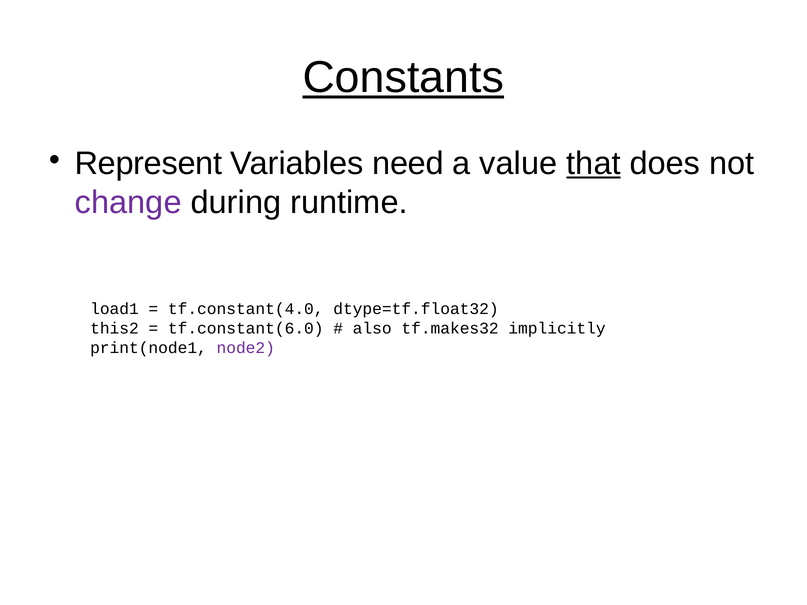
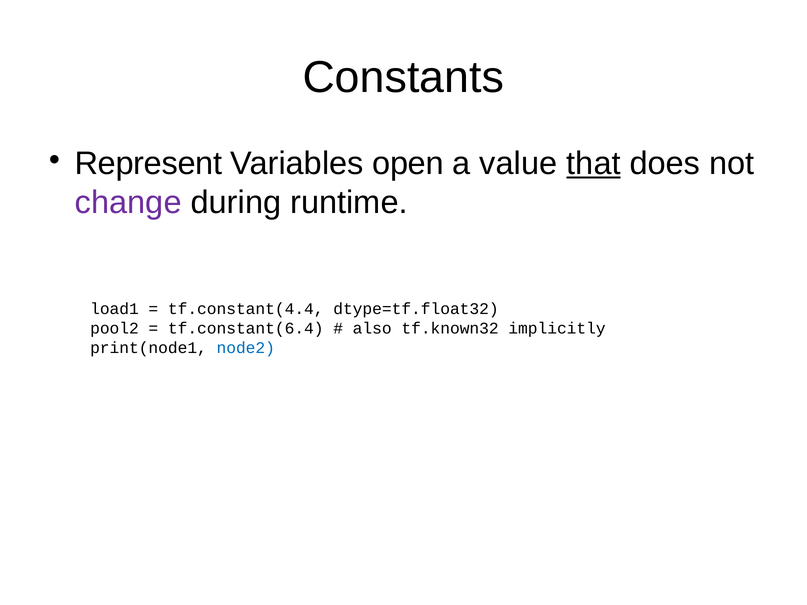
Constants underline: present -> none (403, 78)
need: need -> open (408, 163)
tf.constant(4.0: tf.constant(4.0 -> tf.constant(4.4 (246, 309)
this2: this2 -> pool2 (114, 328)
tf.constant(6.0: tf.constant(6.0 -> tf.constant(6.4 (246, 328)
tf.makes32: tf.makes32 -> tf.known32 (450, 328)
node2 colour: purple -> blue (246, 348)
